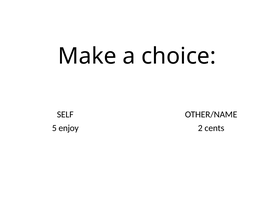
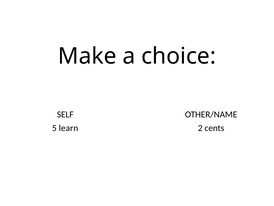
enjoy: enjoy -> learn (69, 128)
